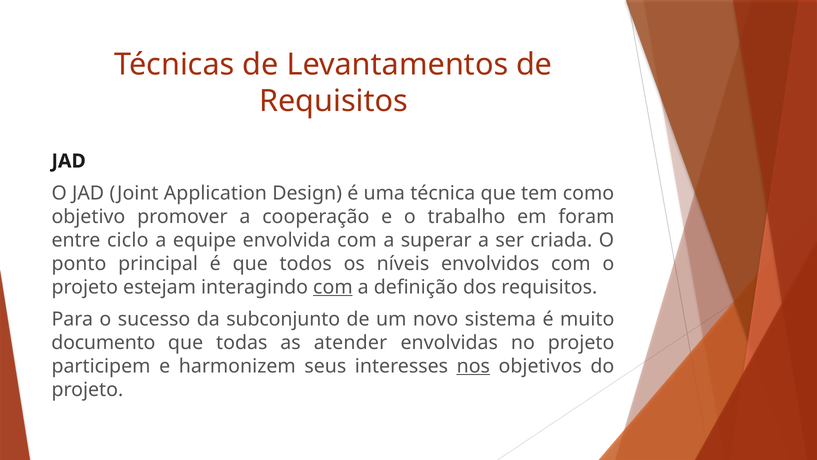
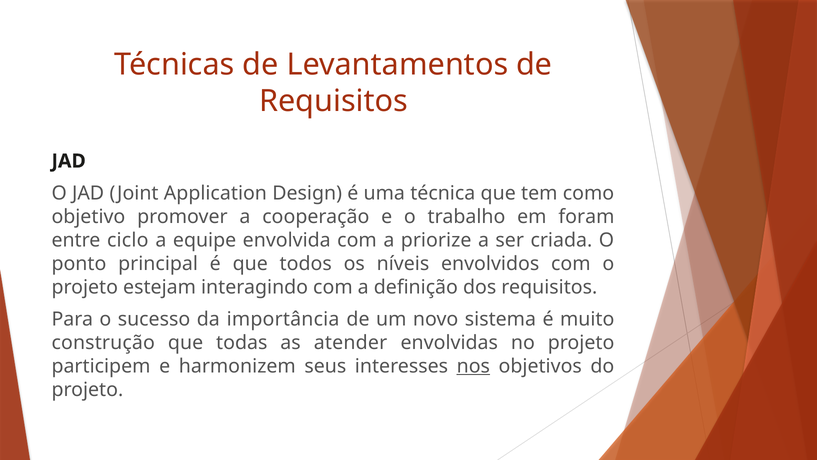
superar: superar -> priorize (436, 240)
com underline: present -> none (333, 287)
subconjunto: subconjunto -> importância (283, 319)
documento: documento -> construção (103, 342)
